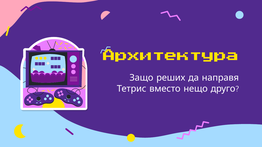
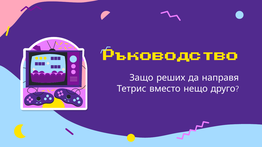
Архитектура: Архитектура -> Ръководство (171, 58)
